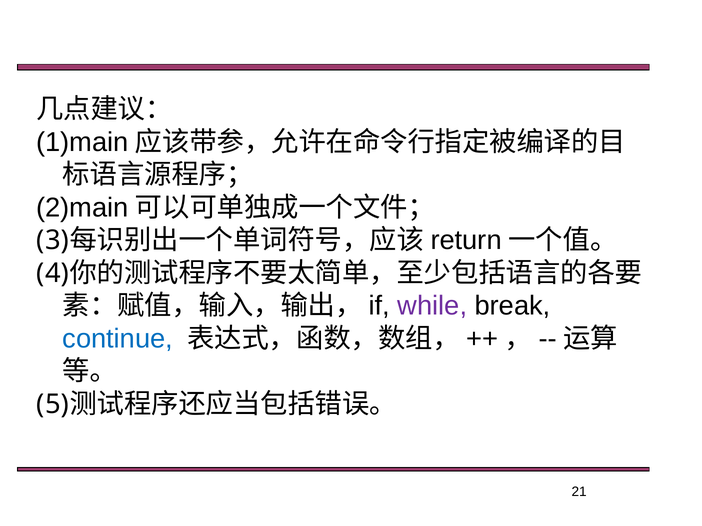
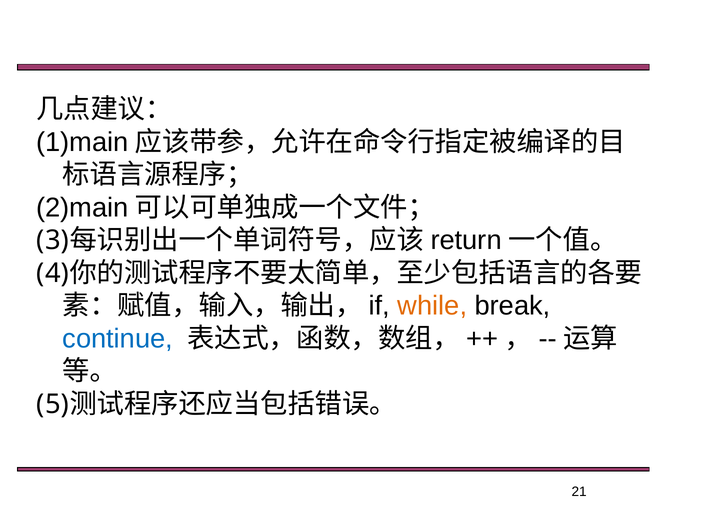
while colour: purple -> orange (432, 306)
